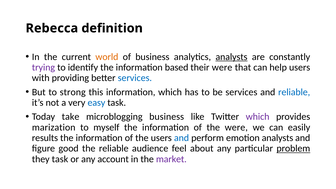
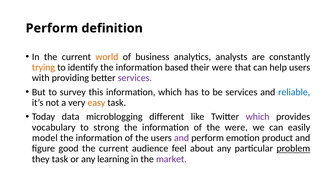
Rebecca: Rebecca -> Perform (52, 28)
analysts underline: present -> none (231, 57)
trying colour: purple -> orange (43, 67)
services colour: blue -> purple (135, 78)
strong: strong -> survey (73, 92)
easy colour: blue -> orange (96, 103)
take: take -> data (71, 117)
microblogging business: business -> different (167, 117)
marization: marization -> vocabulary (54, 127)
myself: myself -> strong (106, 127)
results: results -> model (45, 138)
and colour: blue -> purple (182, 138)
emotion analysts: analysts -> product (277, 138)
reliable: reliable -> current (114, 148)
account: account -> learning (113, 159)
